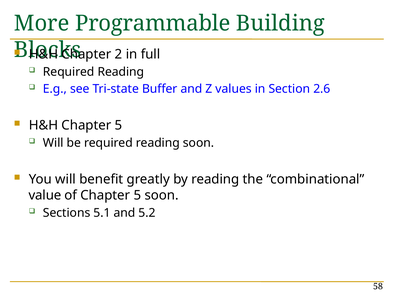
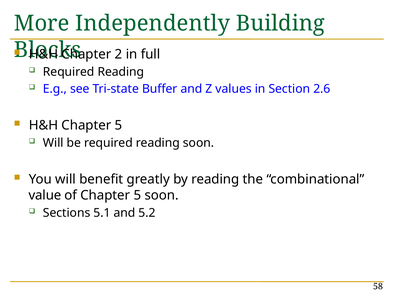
Programmable: Programmable -> Independently (153, 23)
